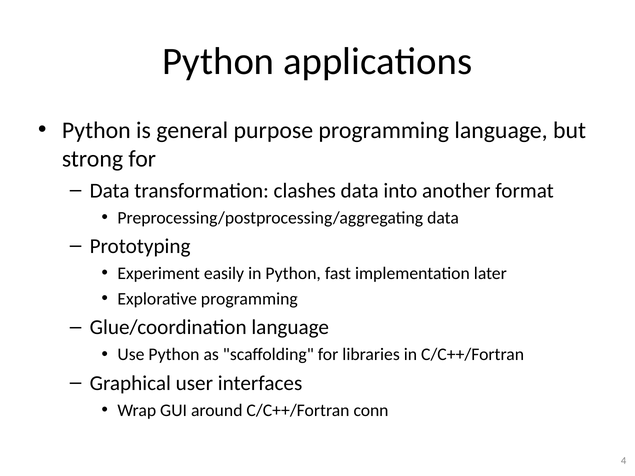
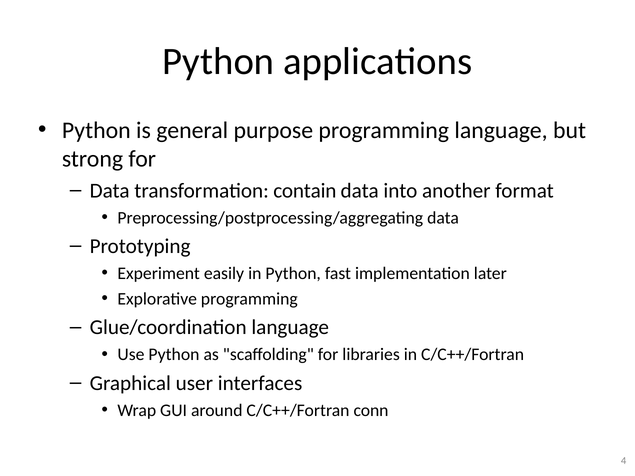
clashes: clashes -> contain (305, 191)
